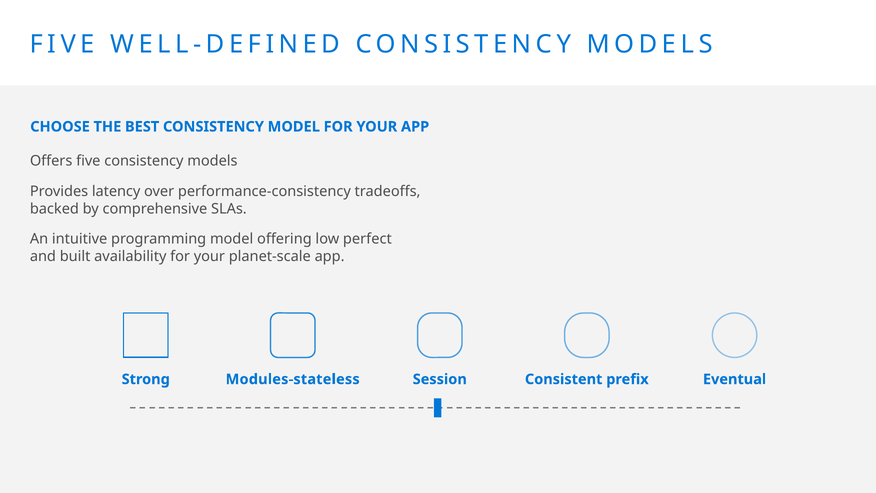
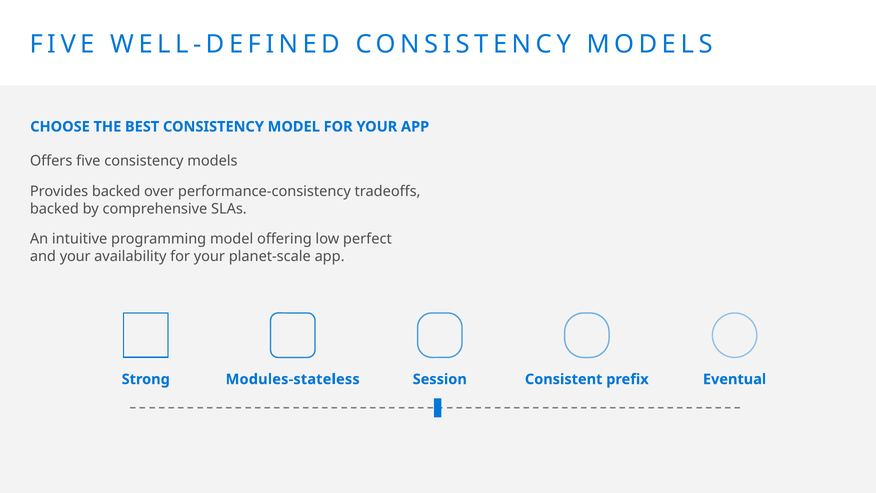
Provides latency: latency -> backed (116, 191)
and built: built -> your (75, 256)
